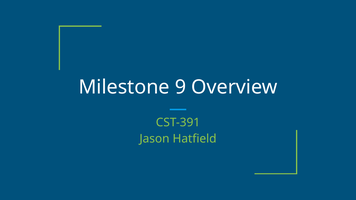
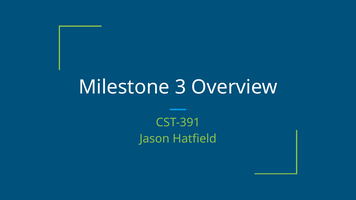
9: 9 -> 3 (180, 87)
